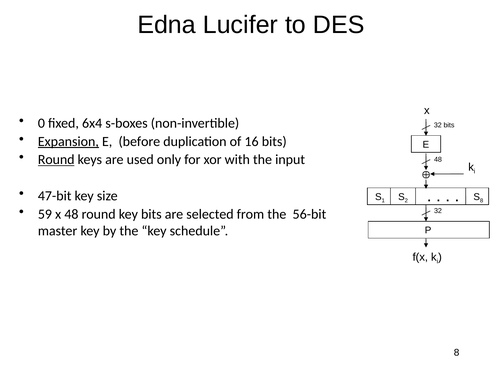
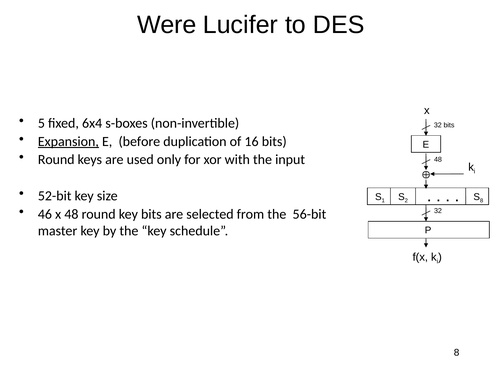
Edna: Edna -> Were (167, 25)
0: 0 -> 5 (41, 123)
Round underline: present -> none (56, 159)
47-bit: 47-bit -> 52-bit (55, 196)
59: 59 -> 46 (45, 214)
